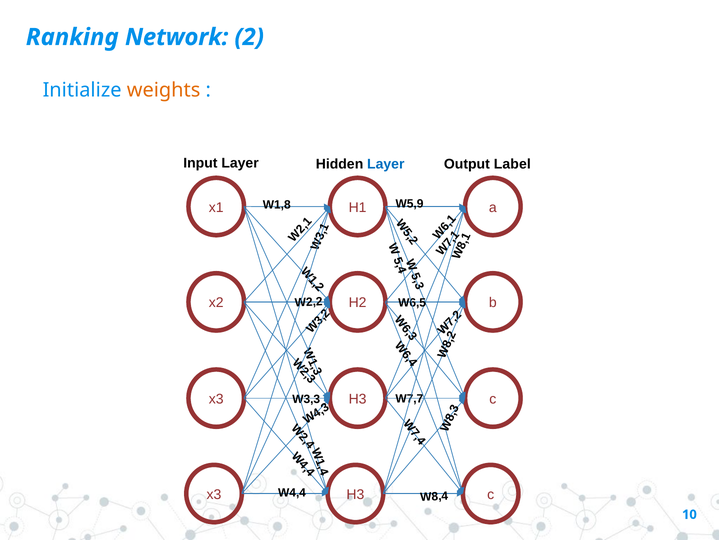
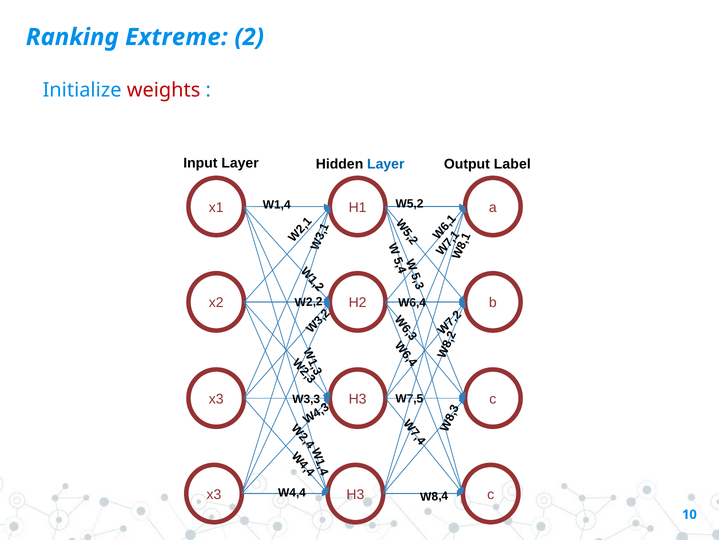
Network: Network -> Extreme (176, 37)
weights colour: orange -> red (164, 90)
W5,9: W5,9 -> W5,2 (409, 204)
W1,8: W1,8 -> W1,4 (277, 204)
W6,5: W6,5 -> W6,4 (412, 302)
W7,7: W7,7 -> W7,5 (409, 398)
